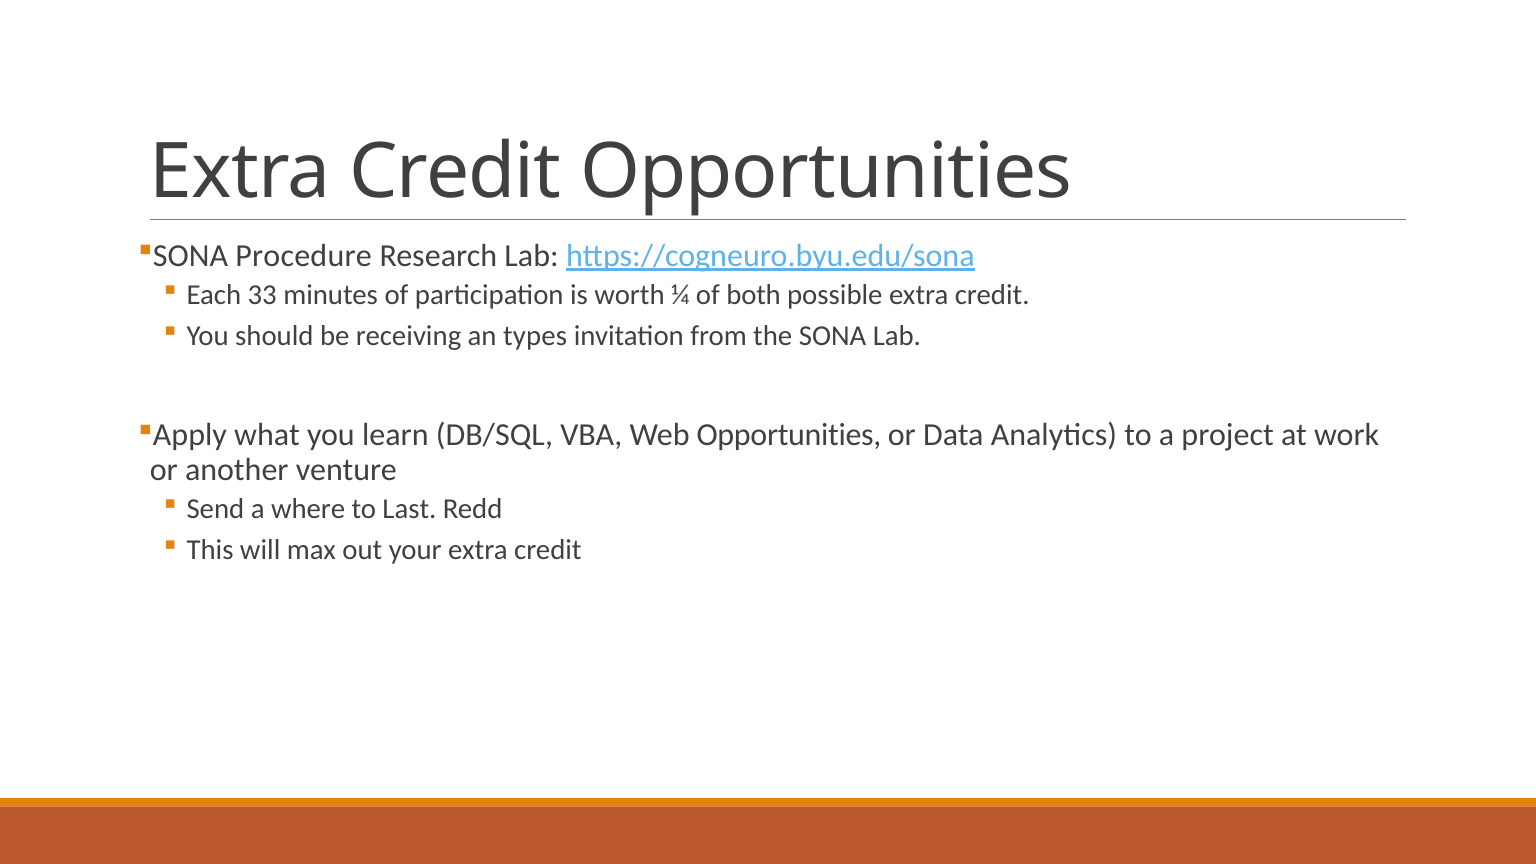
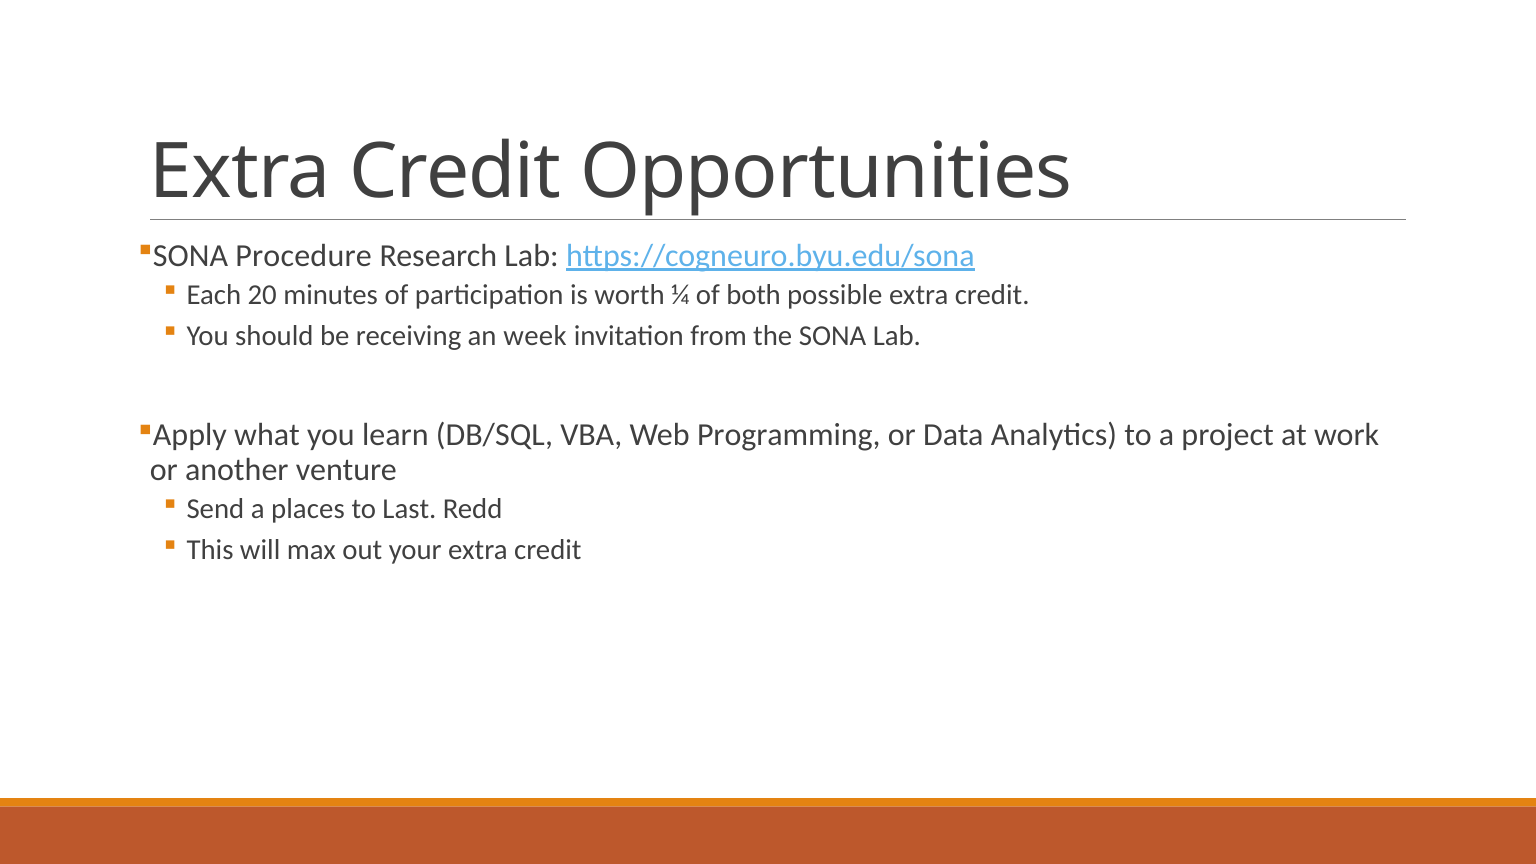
33: 33 -> 20 (262, 295)
types: types -> week (535, 336)
Web Opportunities: Opportunities -> Programming (789, 435)
where: where -> places (308, 509)
